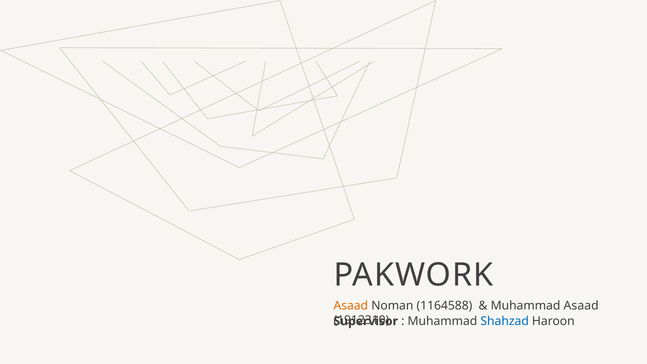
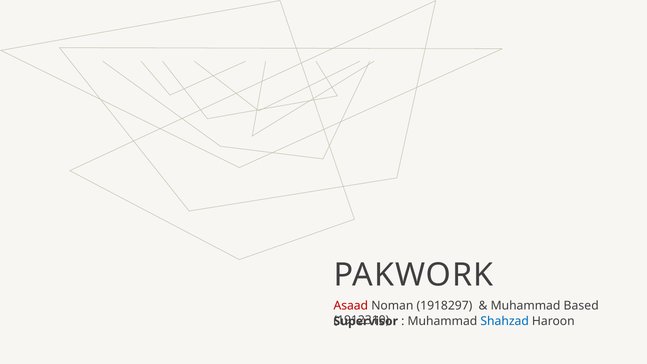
Asaad colour: orange -> red (351, 305)
1164588: 1164588 -> 1918297 (444, 305)
Muhammad Asaad: Asaad -> Based (581, 305)
